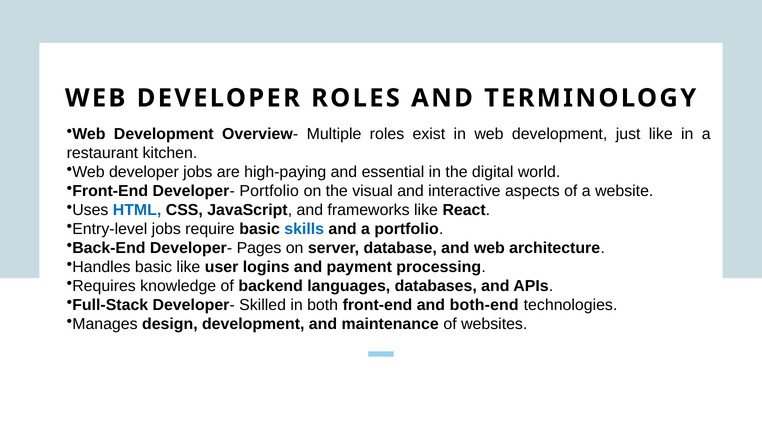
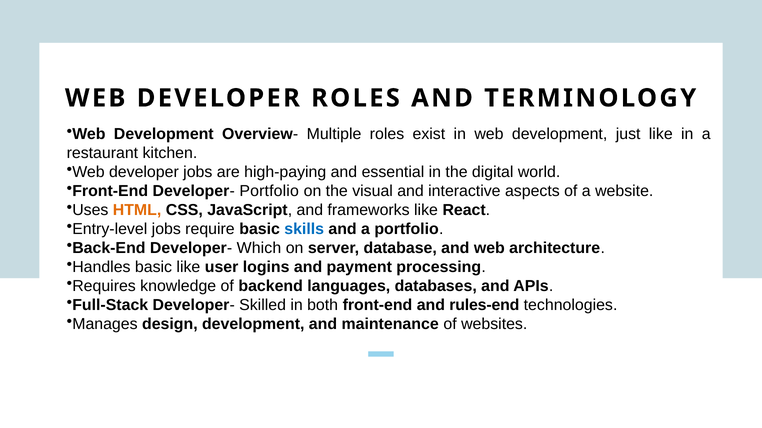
HTML colour: blue -> orange (137, 210)
Pages: Pages -> Which (259, 248)
both-end: both-end -> rules-end (484, 306)
